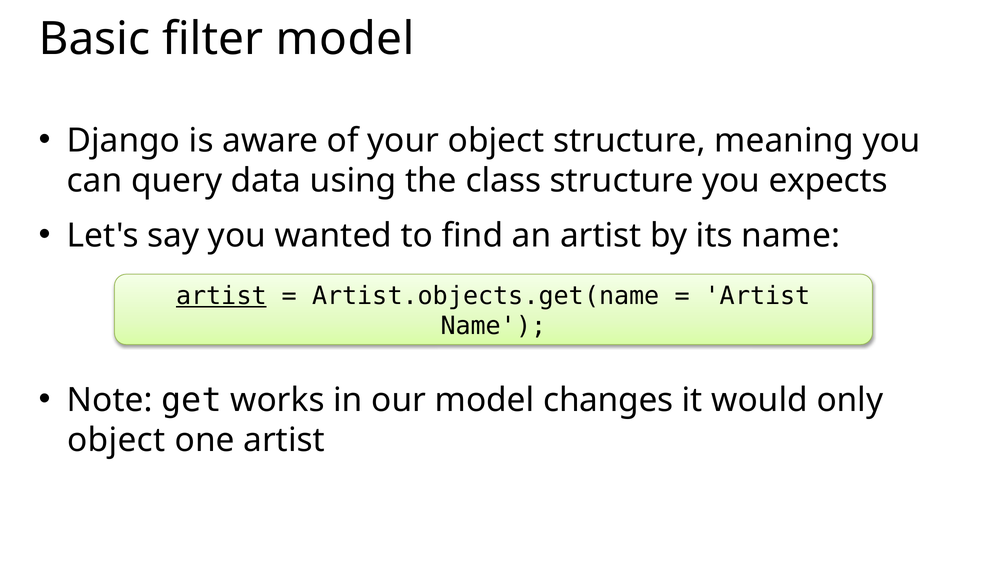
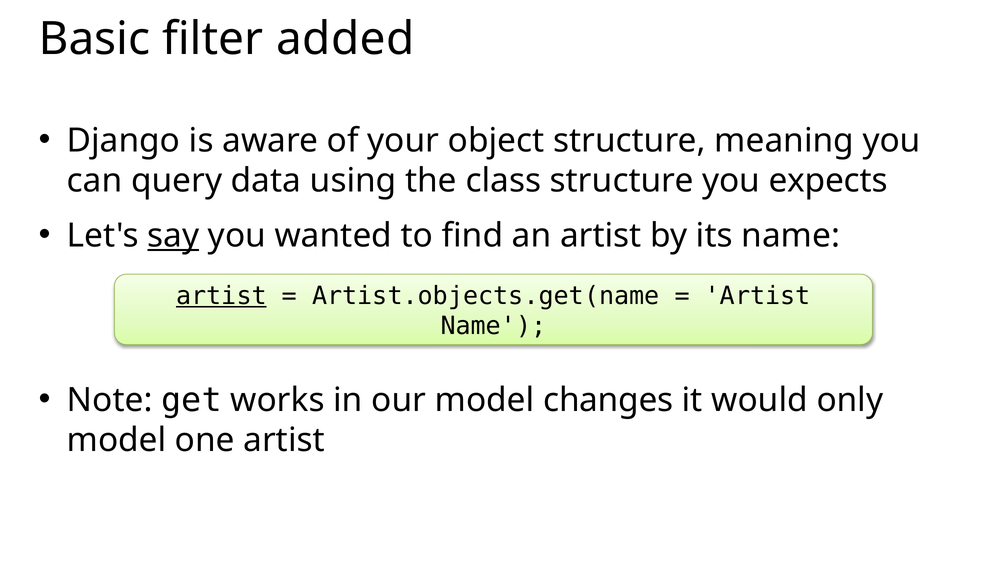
filter model: model -> added (345, 39)
say underline: none -> present (173, 235)
object: object -> model (117, 440)
